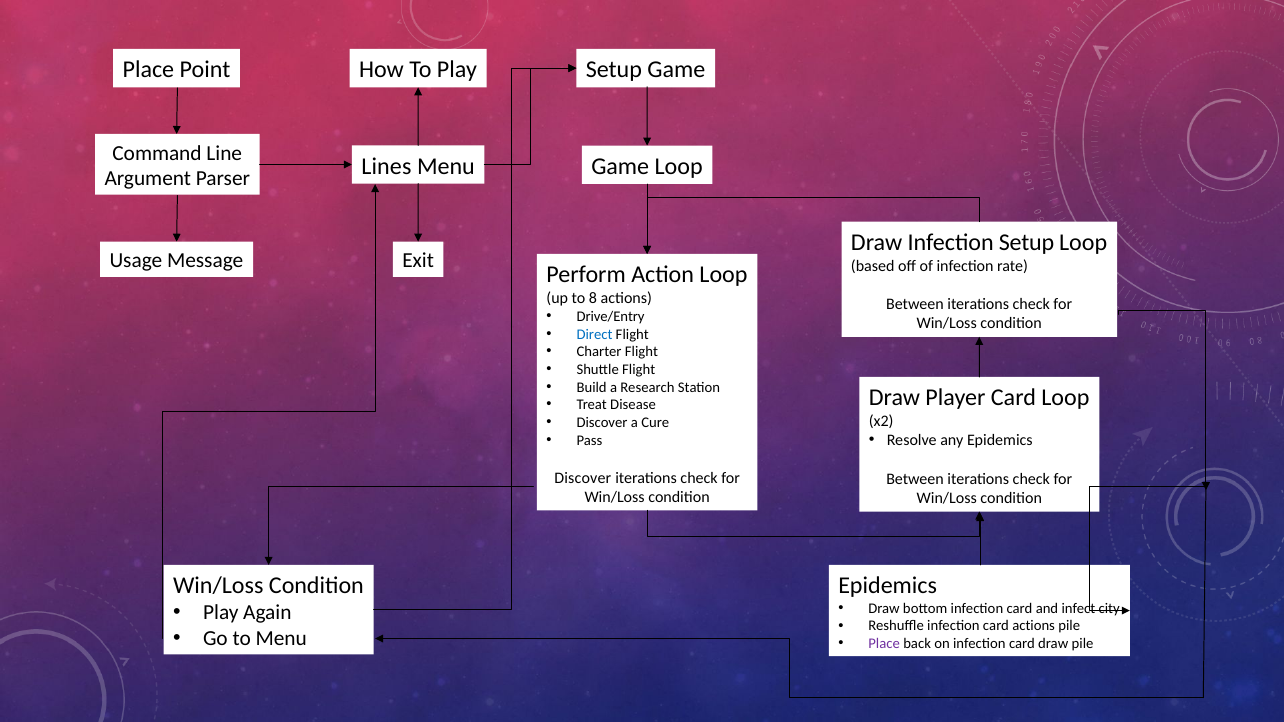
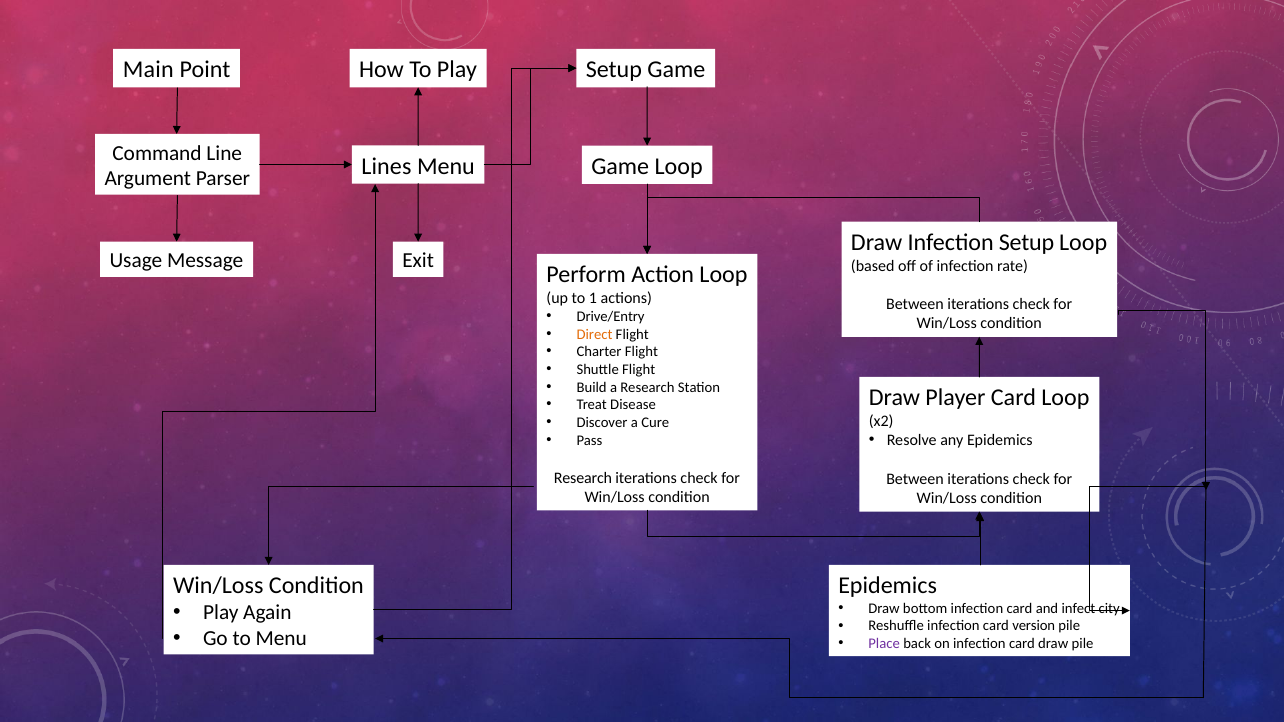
Place: Place -> Main (148, 70)
8: 8 -> 1 (593, 298)
Direct colour: blue -> orange (594, 334)
Discover: Discover -> Research (583, 478)
card actions: actions -> version (1034, 626)
